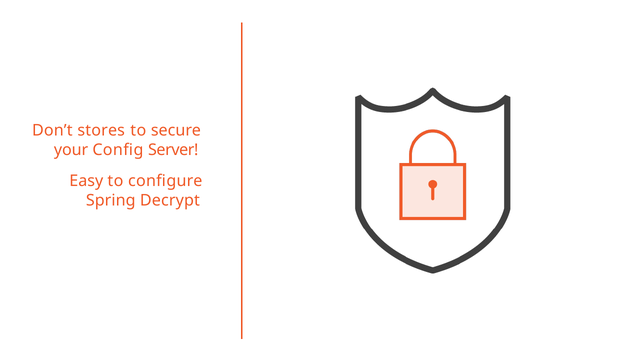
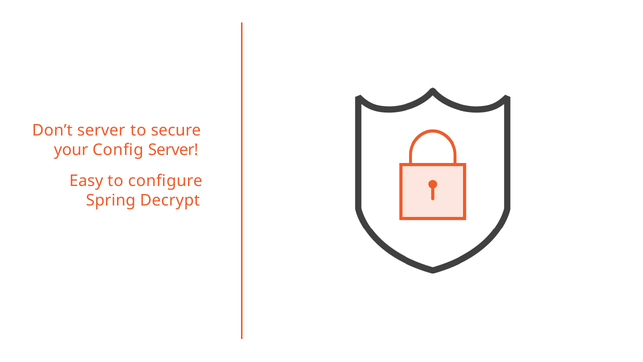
Don’t stores: stores -> server (101, 130)
